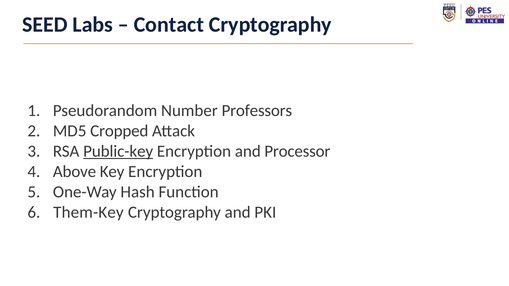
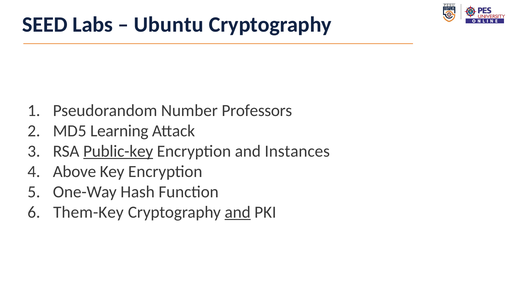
Contact: Contact -> Ubuntu (169, 25)
Cropped: Cropped -> Learning (119, 131)
Processor: Processor -> Instances (297, 151)
and underline: none -> present (238, 212)
